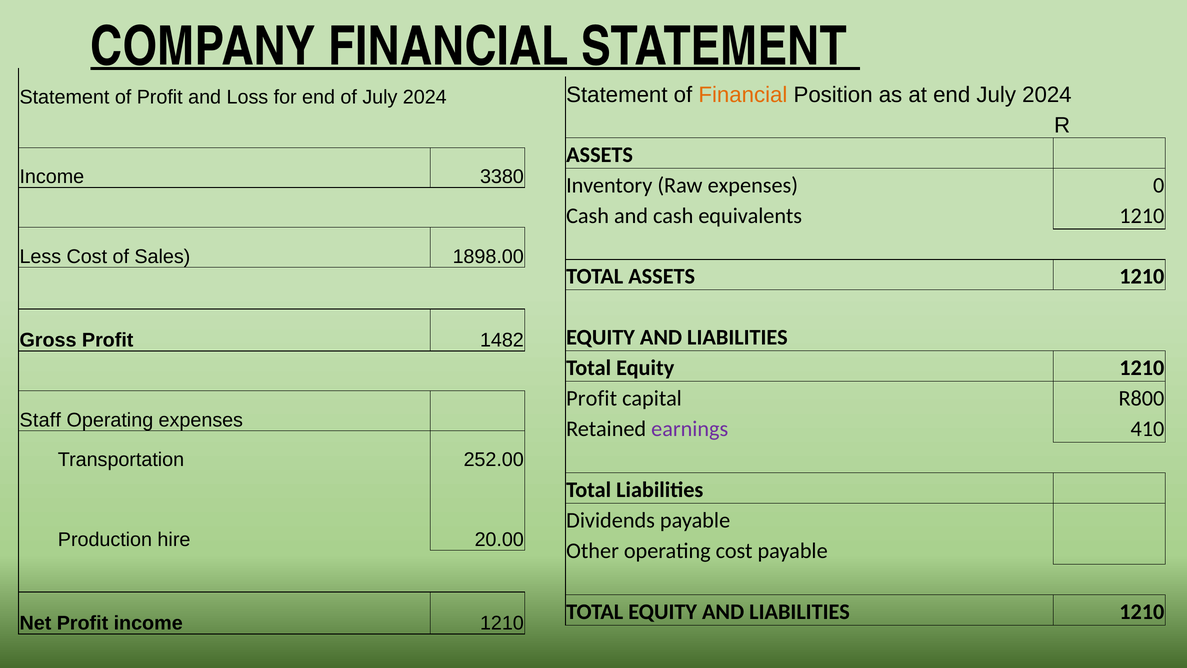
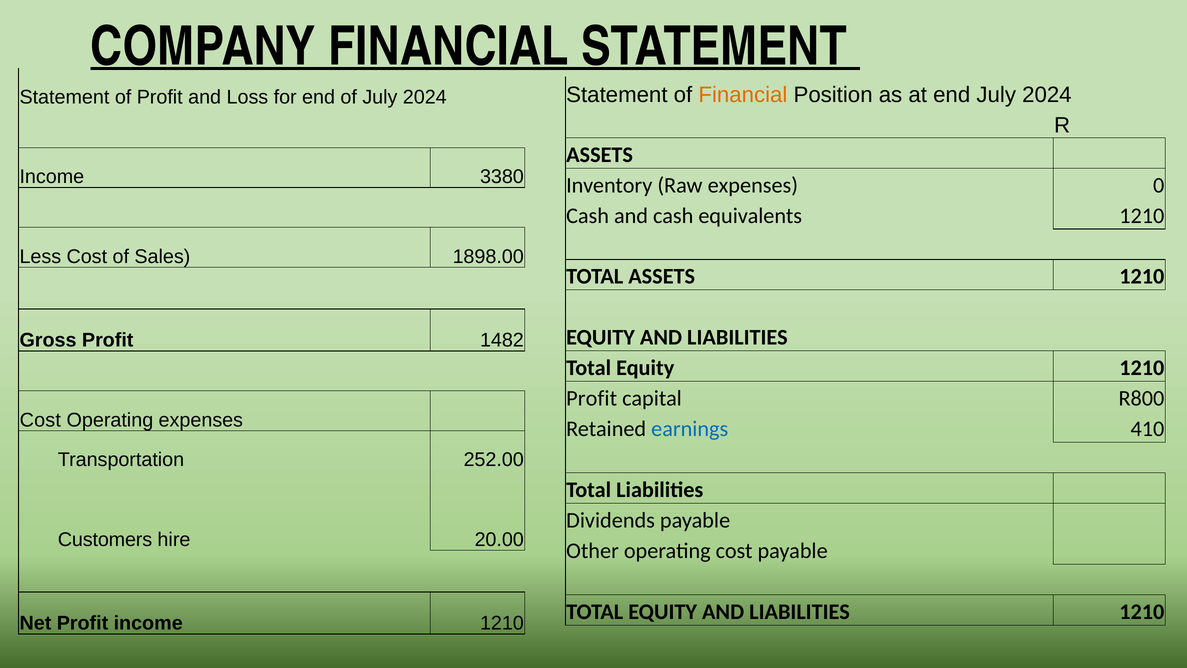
Staff: Staff -> Cost (40, 420)
earnings colour: purple -> blue (690, 429)
Production: Production -> Customers (105, 539)
